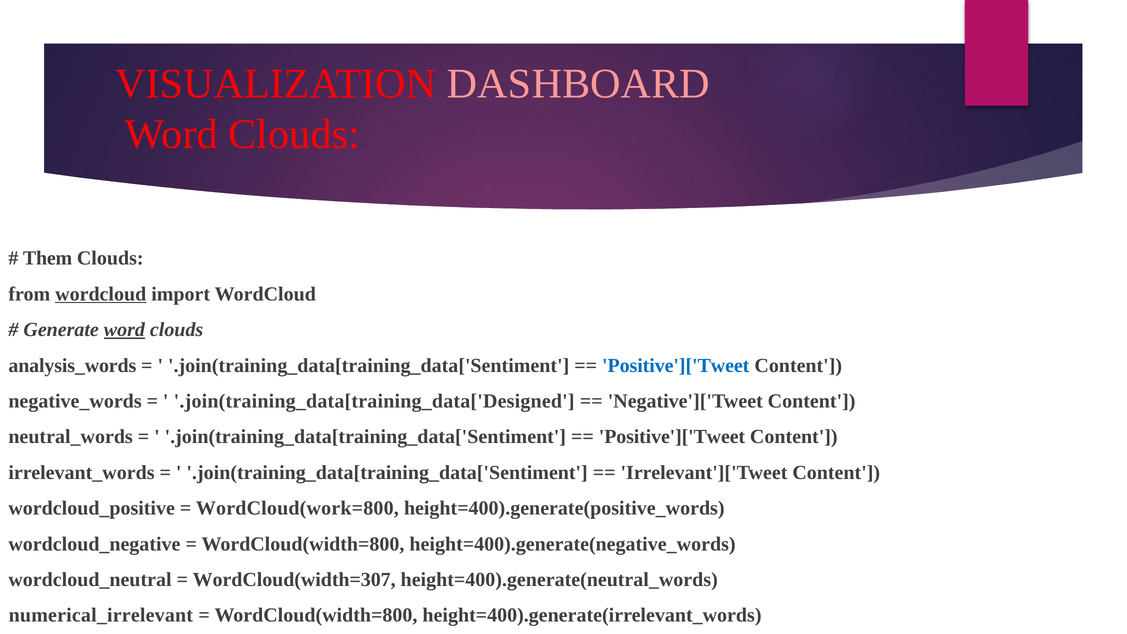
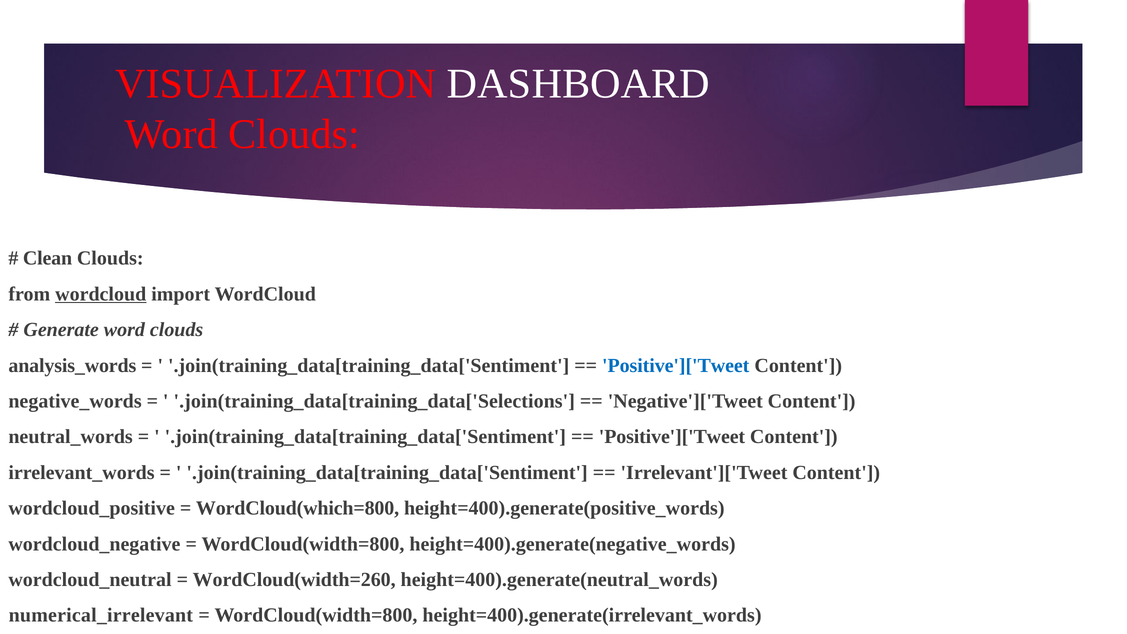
DASHBOARD colour: pink -> white (578, 84)
Them: Them -> Clean (48, 258)
word underline: present -> none (124, 330)
.join(training_data[training_data['Designed: .join(training_data[training_data['Designed -> .join(training_data[training_data['Selections (374, 401)
WordCloud(work=800: WordCloud(work=800 -> WordCloud(which=800 (298, 508)
WordCloud(width=307: WordCloud(width=307 -> WordCloud(width=260 (294, 580)
